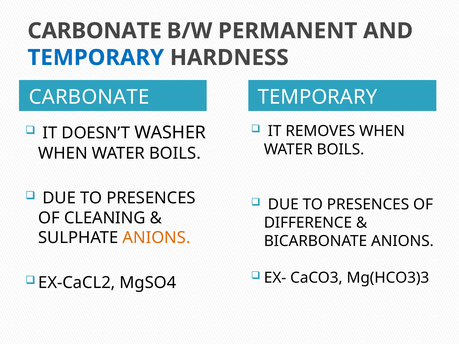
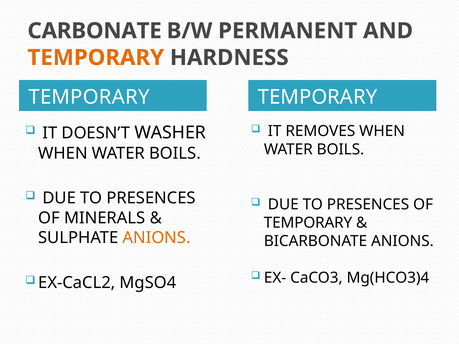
TEMPORARY colour: blue -> orange (96, 58)
CARBONATE: CARBONATE -> TEMPORARY (89, 97)
CLEANING: CLEANING -> MINERALS (105, 218)
DIFFERENCE: DIFFERENCE -> TEMPORARY (308, 223)
Mg(HCO3)3: Mg(HCO3)3 -> Mg(HCO3)4 (388, 278)
